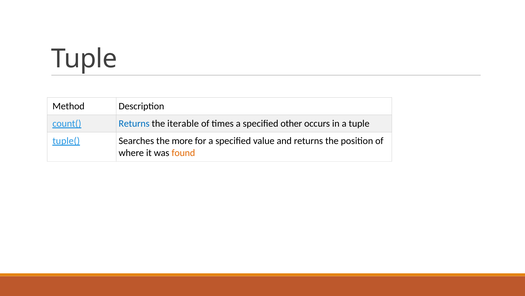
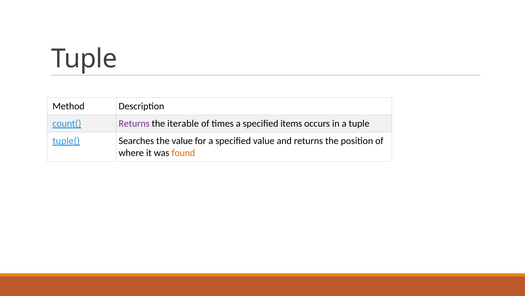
Returns colour: blue -> purple (134, 123)
other: other -> items (291, 123)
the more: more -> value (182, 140)
